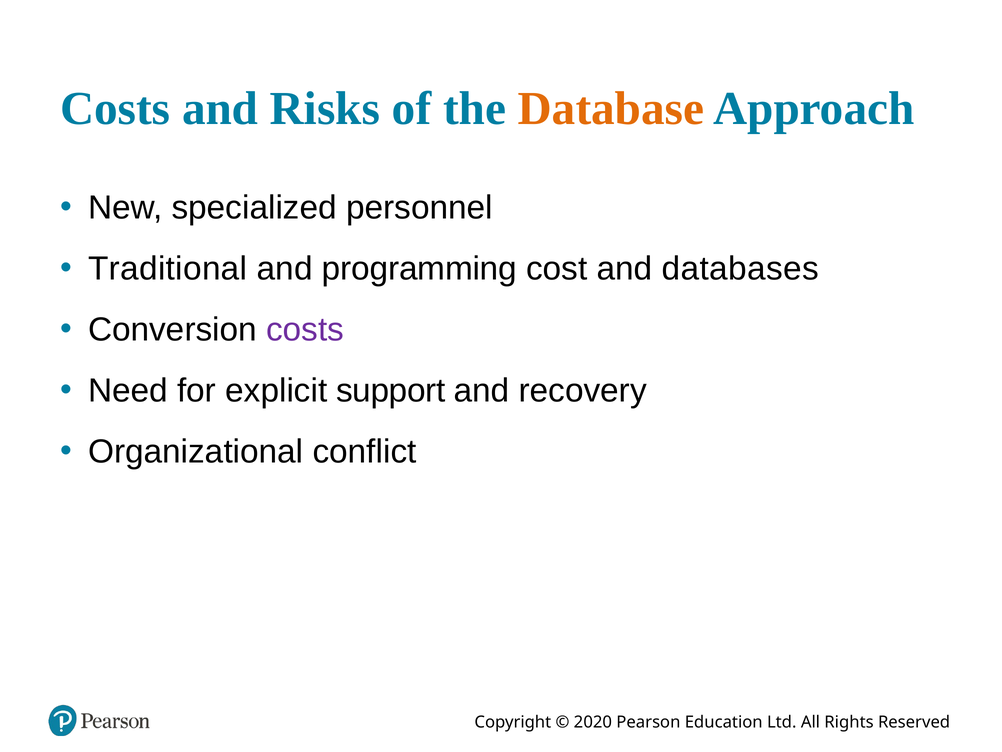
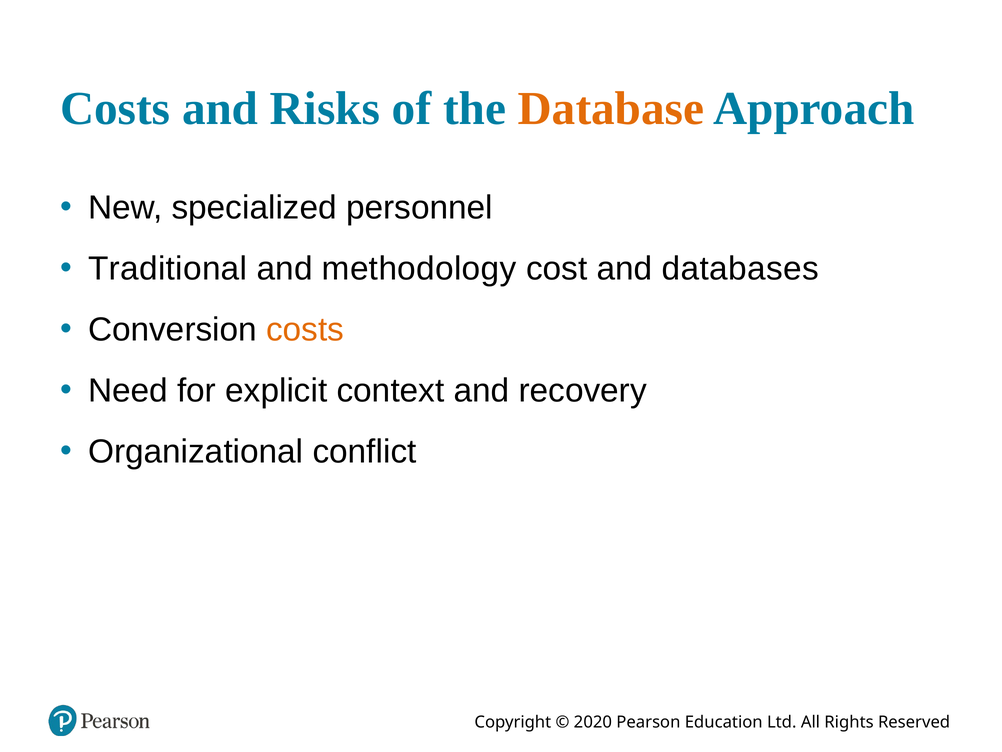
programming: programming -> methodology (419, 269)
costs colour: purple -> orange (305, 330)
support: support -> context (391, 391)
